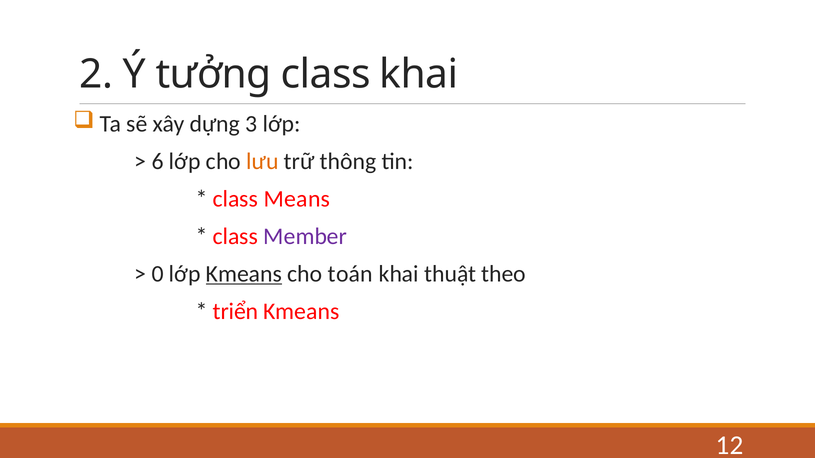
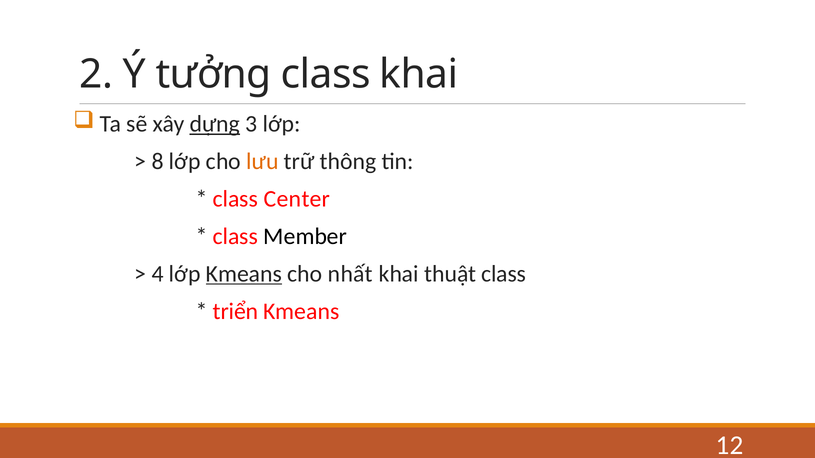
dựng underline: none -> present (215, 124)
6: 6 -> 8 (158, 161)
Means: Means -> Center (297, 199)
Member colour: purple -> black (305, 237)
0: 0 -> 4 (158, 274)
toán: toán -> nhất (350, 274)
thuật theo: theo -> class (504, 274)
